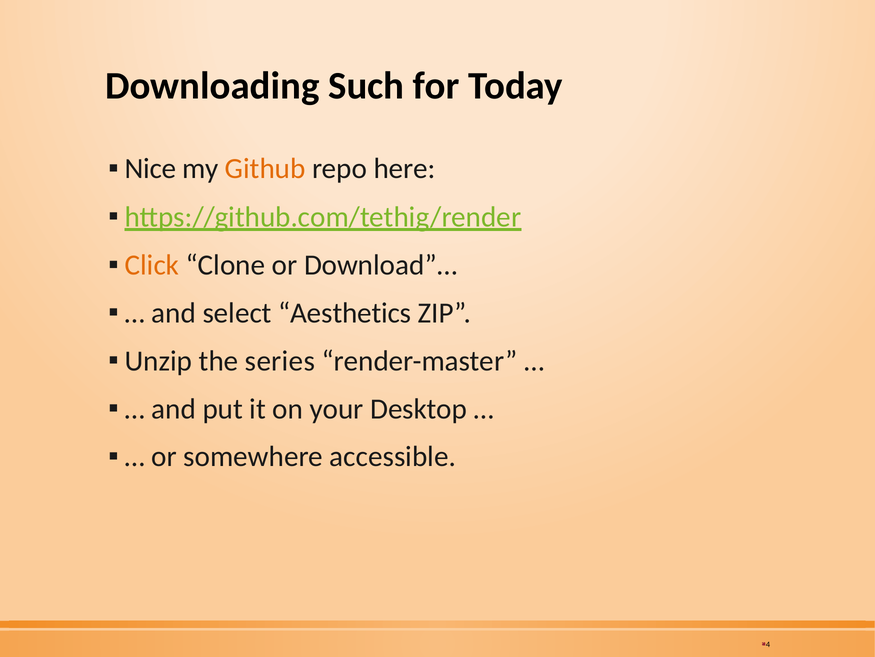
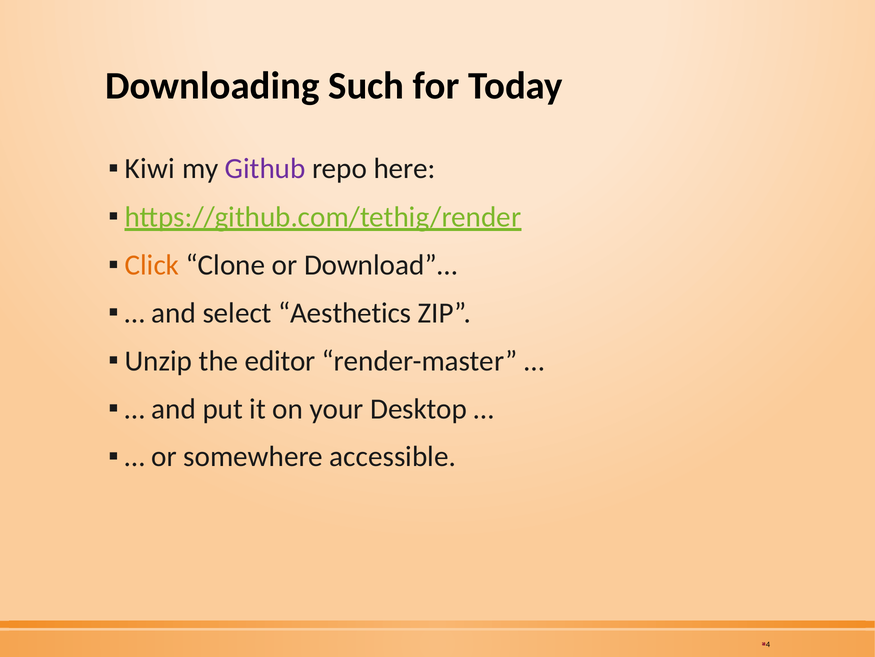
Nice: Nice -> Kiwi (150, 168)
Github colour: orange -> purple (265, 168)
series: series -> editor (280, 361)
